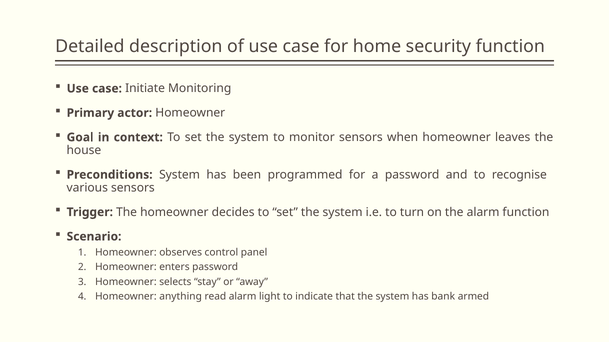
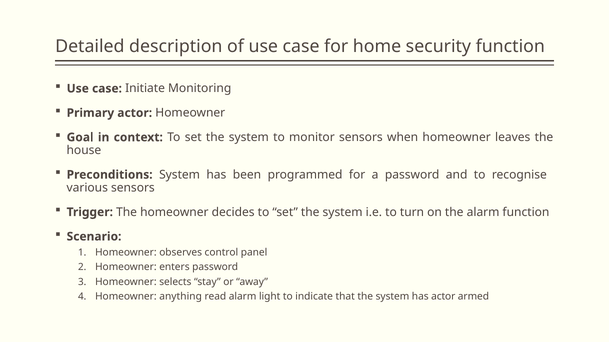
has bank: bank -> actor (443, 297)
